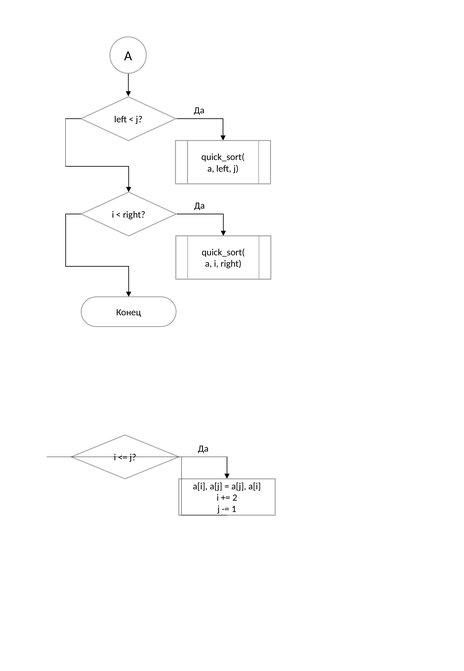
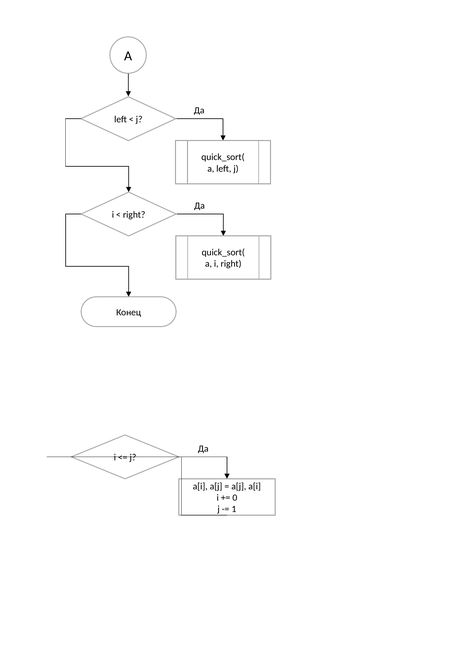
2: 2 -> 0 (235, 497)
